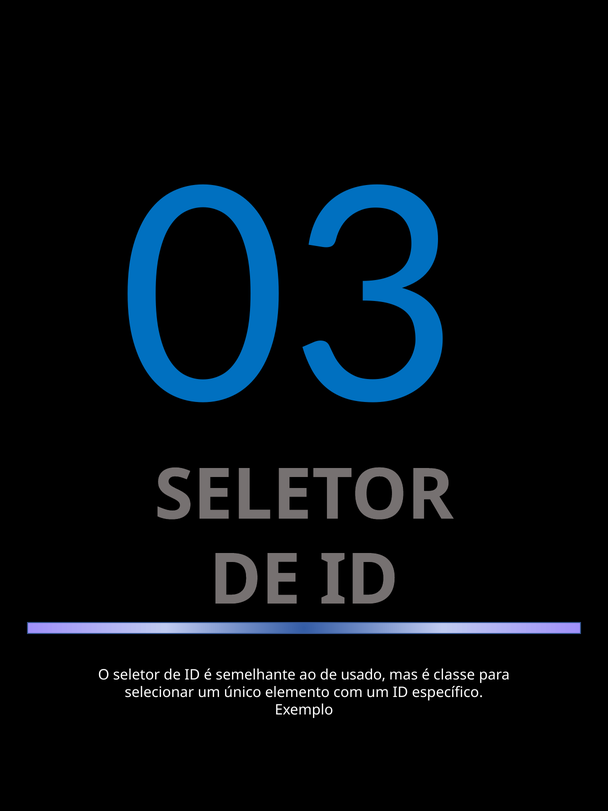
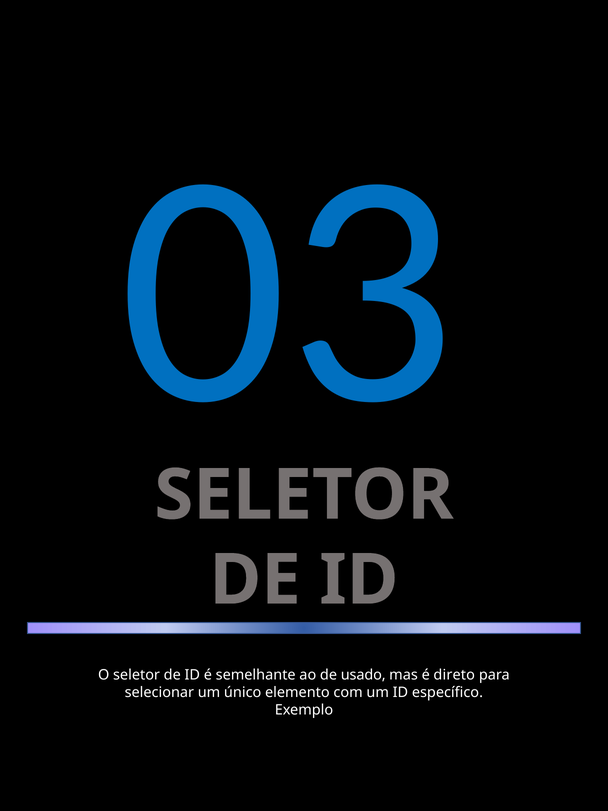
classe: classe -> direto (454, 675)
